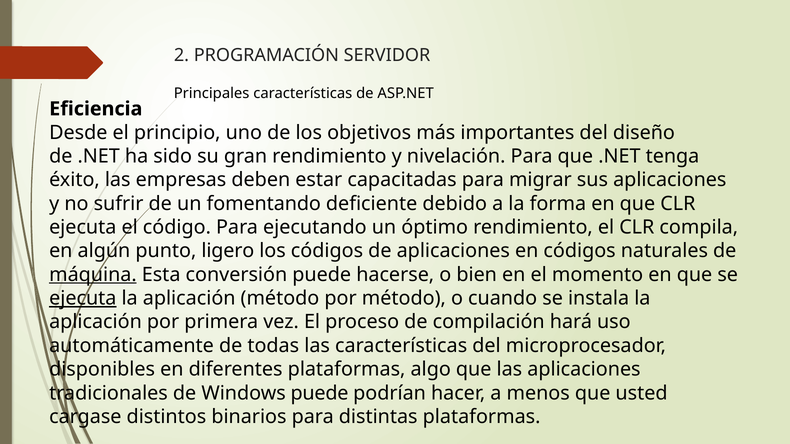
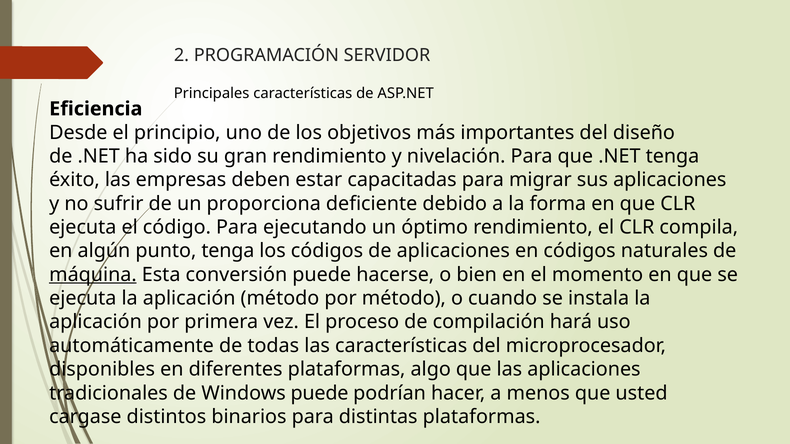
fomentando: fomentando -> proporciona (264, 204)
punto ligero: ligero -> tenga (228, 251)
ejecuta underline: present -> none (83, 299)
